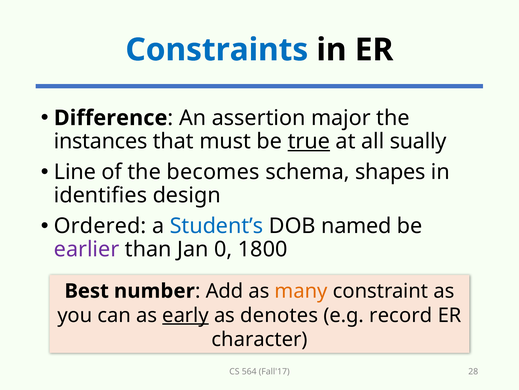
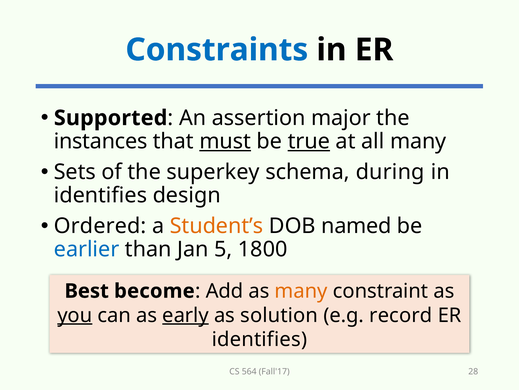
Difference: Difference -> Supported (111, 118)
must underline: none -> present (225, 141)
all sually: sually -> many (418, 141)
Line: Line -> Sets (75, 172)
becomes: becomes -> superkey (213, 172)
shapes: shapes -> during (390, 172)
Student’s colour: blue -> orange (217, 226)
earlier colour: purple -> blue (87, 249)
0: 0 -> 5 (223, 249)
number: number -> become (154, 291)
you underline: none -> present (75, 315)
denotes: denotes -> solution (279, 315)
character: character -> identifies (259, 339)
